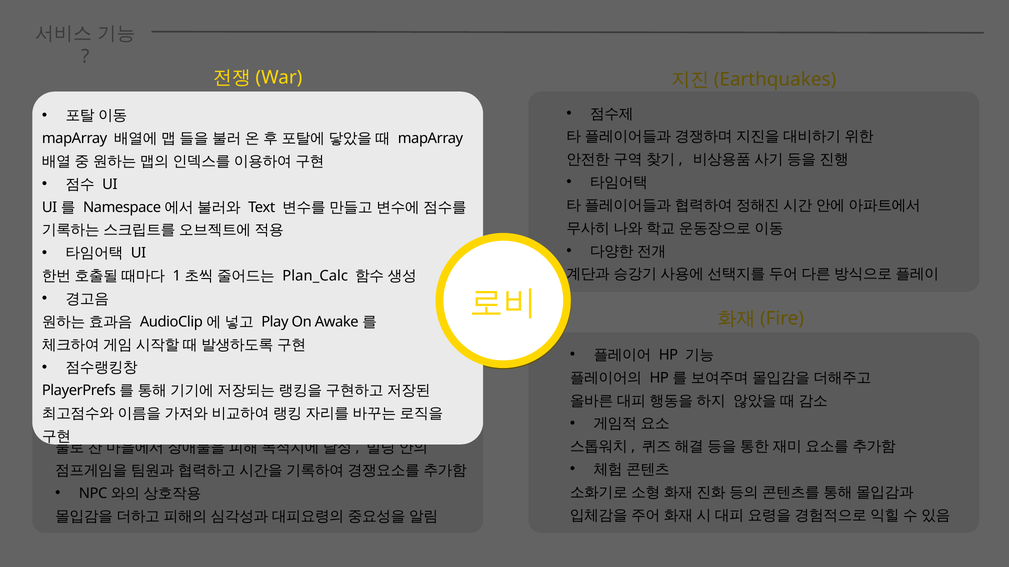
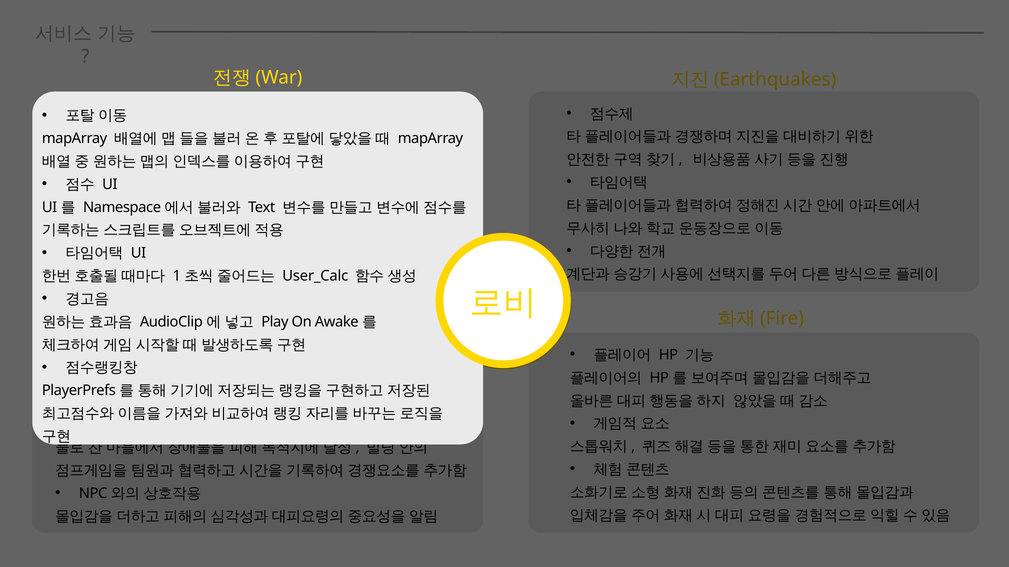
Plan_Calc: Plan_Calc -> User_Calc (315, 276)
